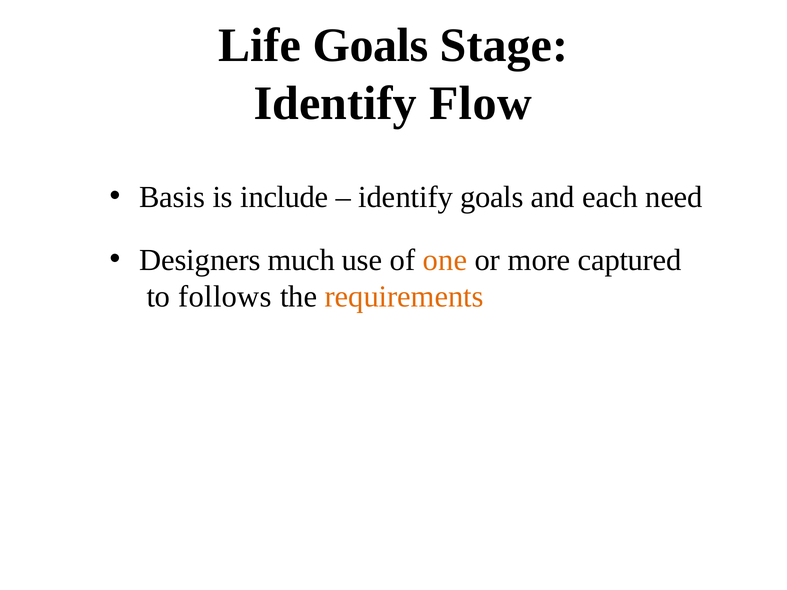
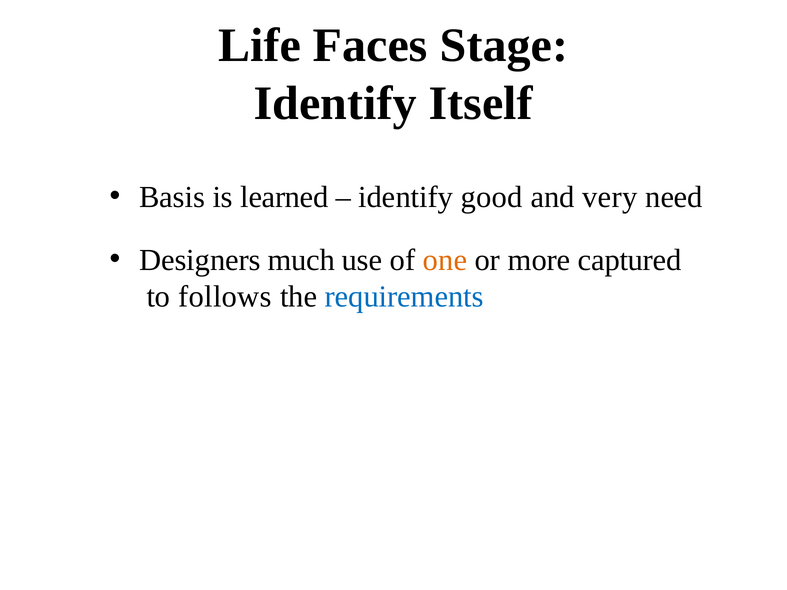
Life Goals: Goals -> Faces (370, 46)
Flow: Flow -> Itself (481, 103)
include: include -> learned (284, 197)
identify goals: goals -> good (492, 197)
each: each -> very (610, 197)
requirements colour: orange -> blue (404, 297)
